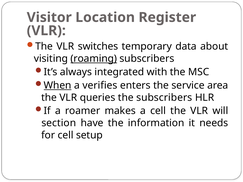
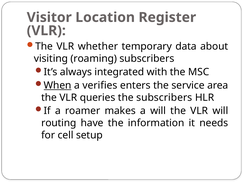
switches: switches -> whether (98, 46)
roaming underline: present -> none (94, 59)
a cell: cell -> will (158, 111)
section: section -> routing (59, 123)
